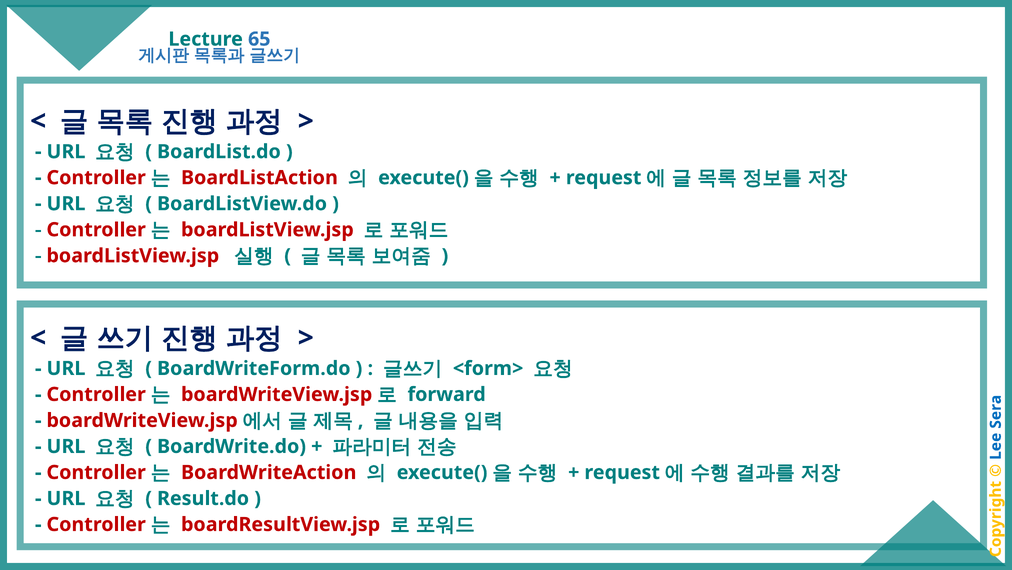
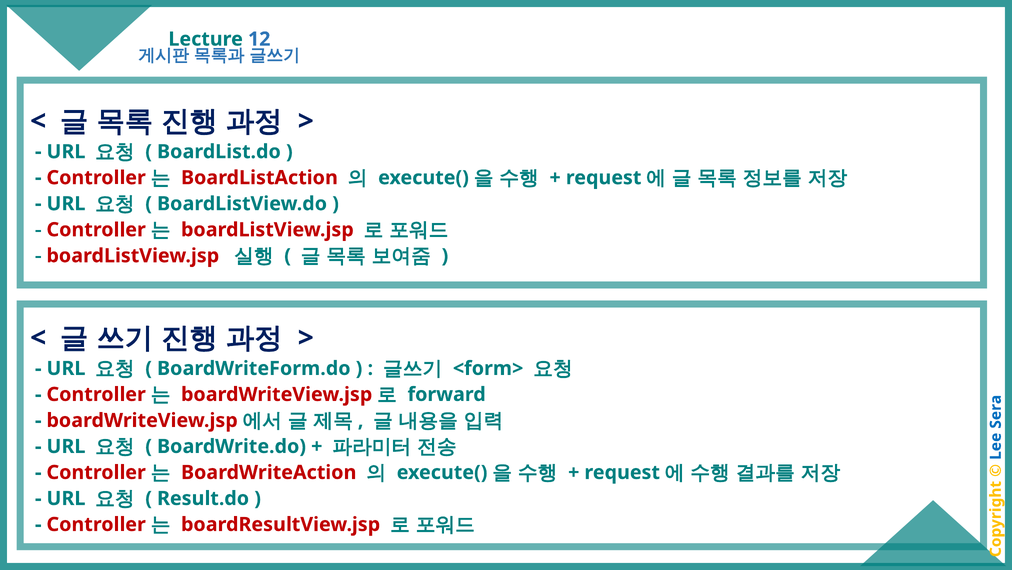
65: 65 -> 12 (259, 39)
